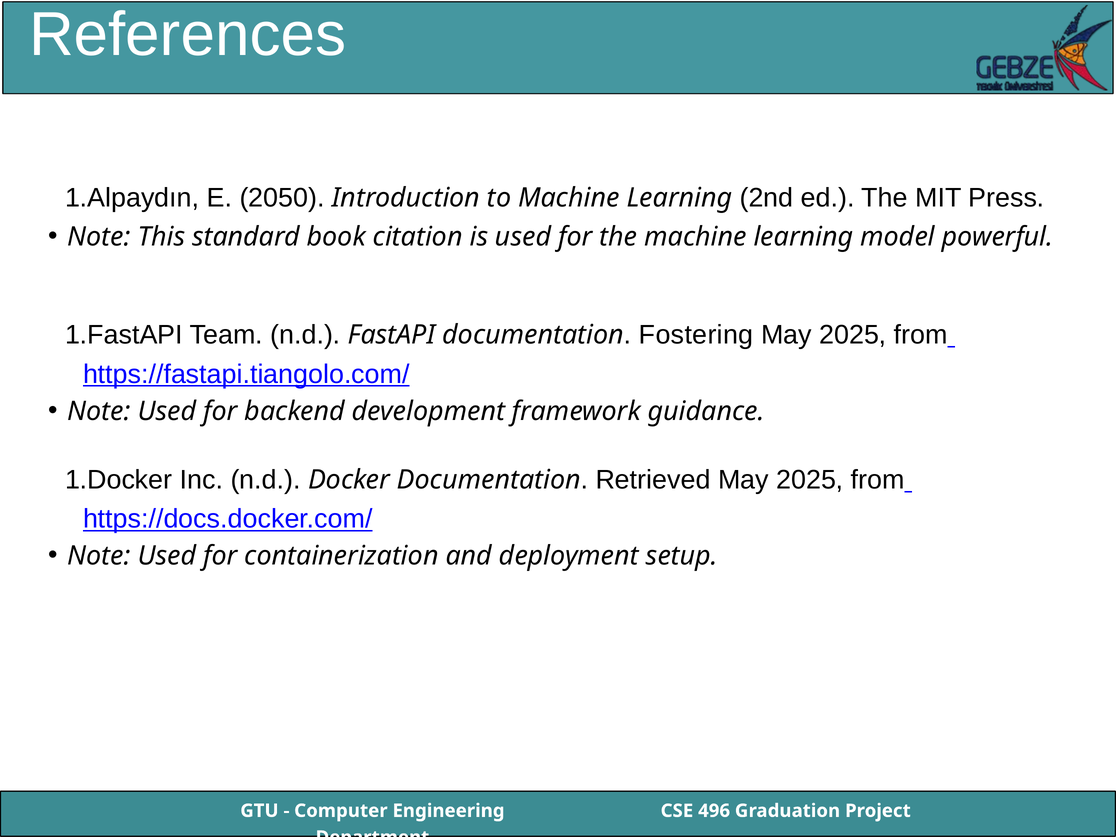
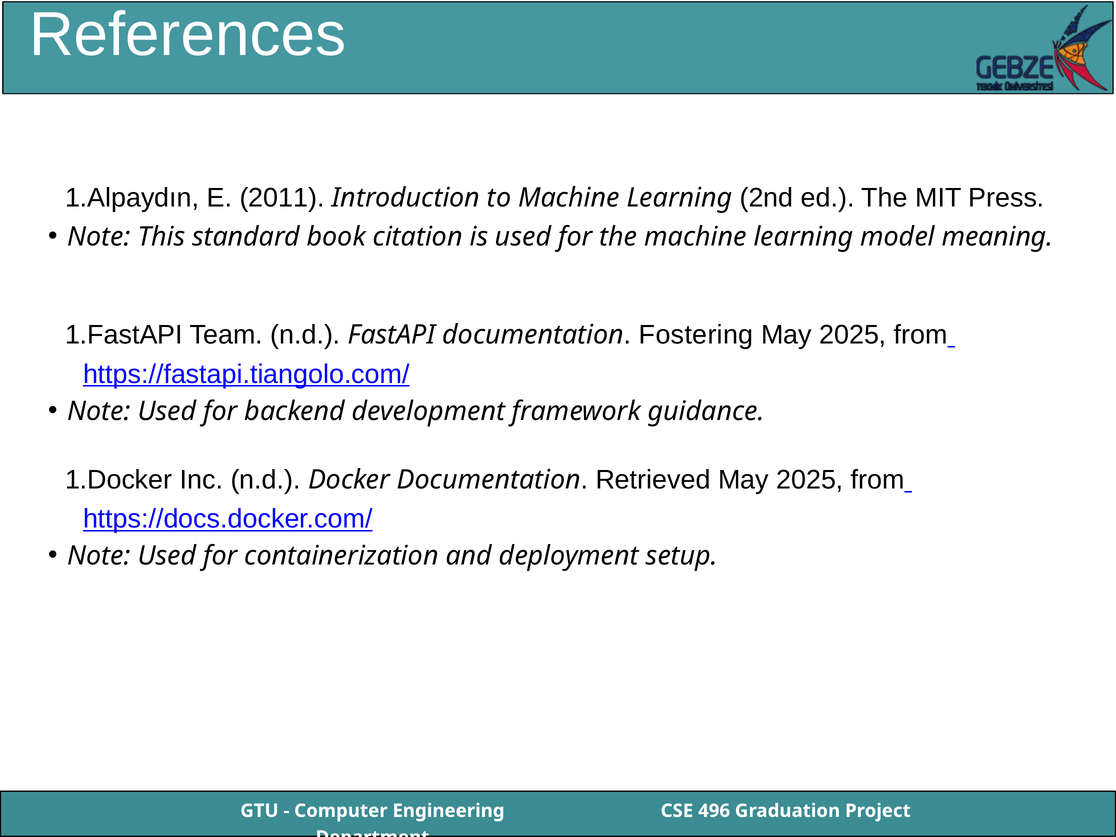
2050: 2050 -> 2011 (282, 198)
powerful: powerful -> meaning (997, 237)
